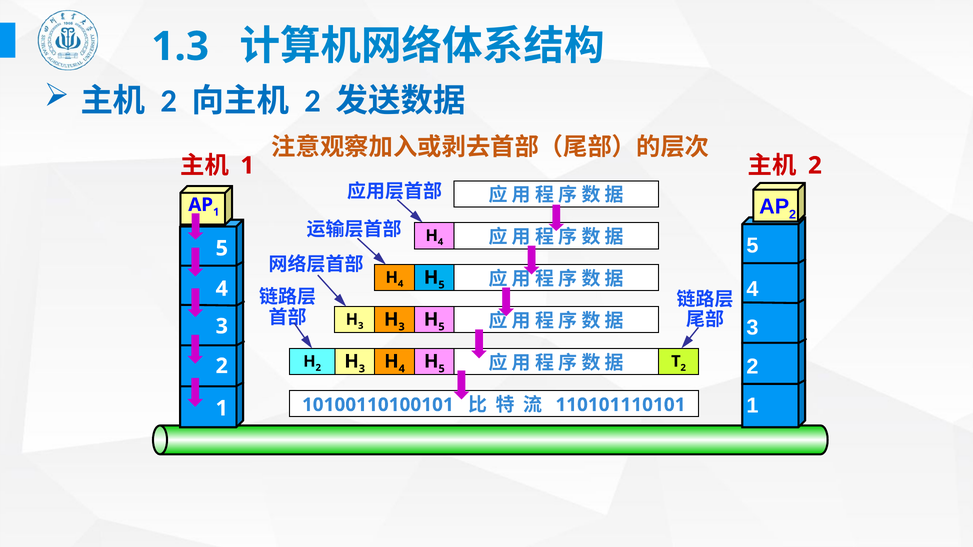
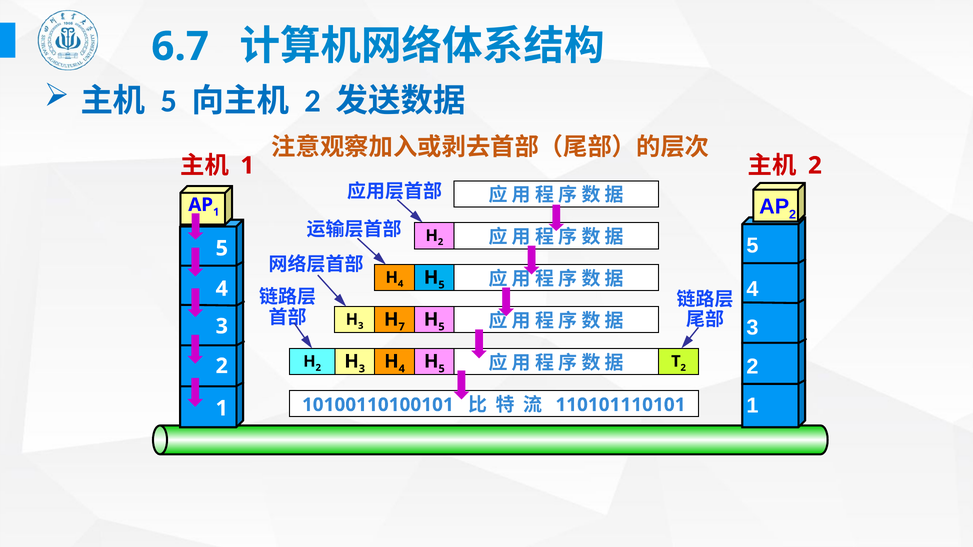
1.3: 1.3 -> 6.7 (180, 47)
2: 2 -> 5 (169, 101)
4: 4 -> 2 (441, 242)
3: 3 -> 7 (402, 327)
